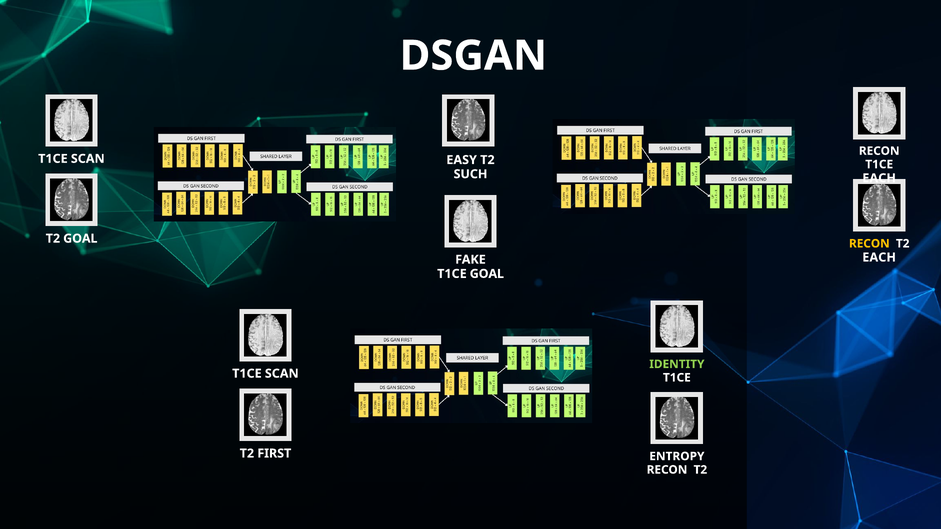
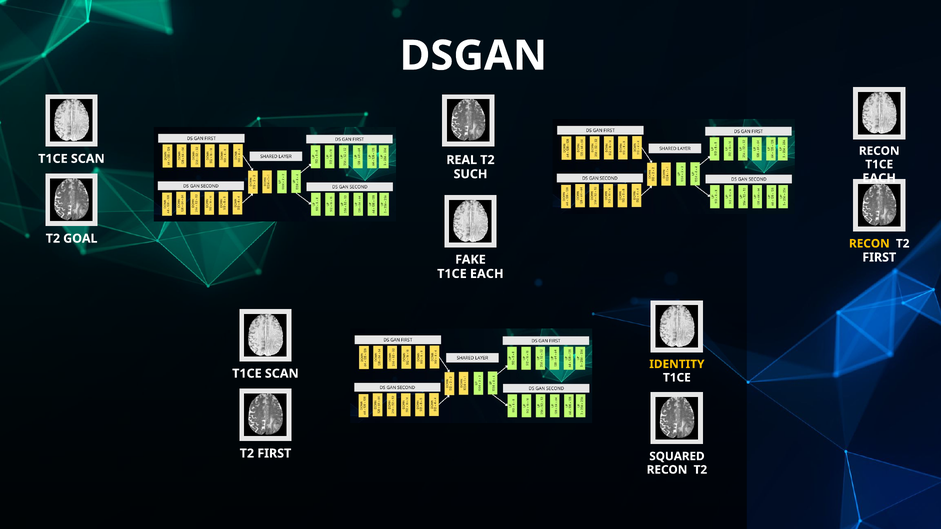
EASY: EASY -> REAL (462, 160)
EACH: EACH -> FIRST (879, 258)
GOAL: GOAL -> EACH (487, 274)
IDENTITY colour: light green -> yellow (677, 364)
ENTROPY: ENTROPY -> SQUARED (677, 457)
